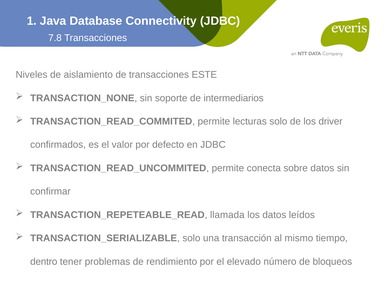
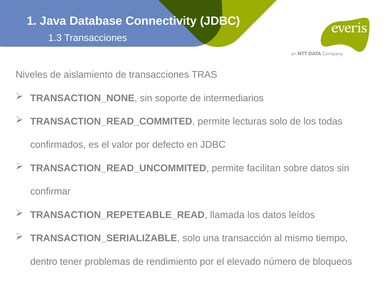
7.8: 7.8 -> 1.3 (55, 38)
ESTE: ESTE -> TRAS (204, 75)
driver: driver -> todas (330, 121)
conecta: conecta -> facilitan (264, 168)
